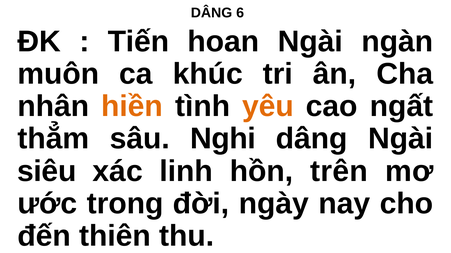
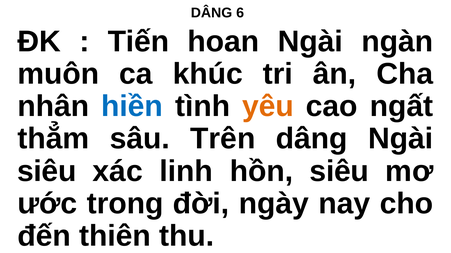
hiền colour: orange -> blue (132, 107)
Nghi: Nghi -> Trên (223, 139)
hồn trên: trên -> siêu (339, 172)
